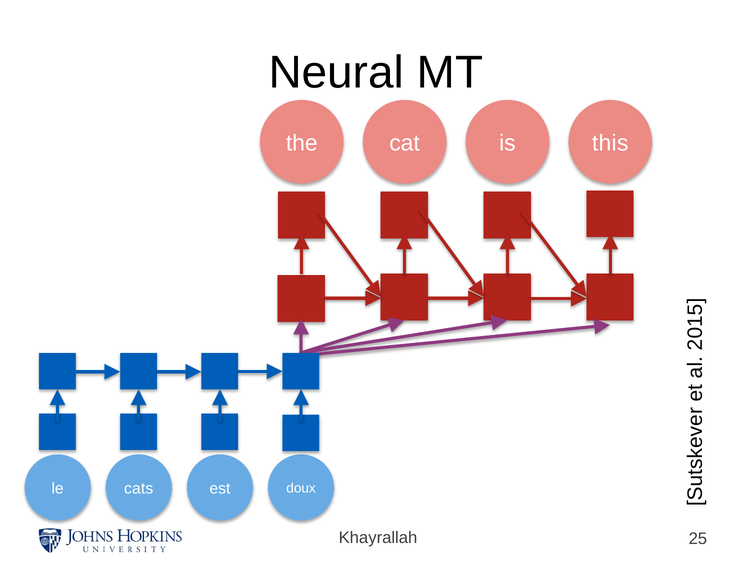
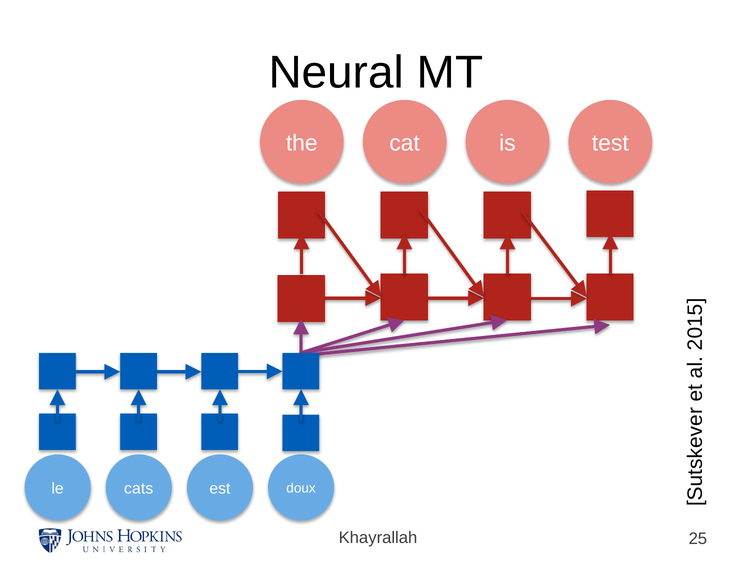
this: this -> test (610, 143)
